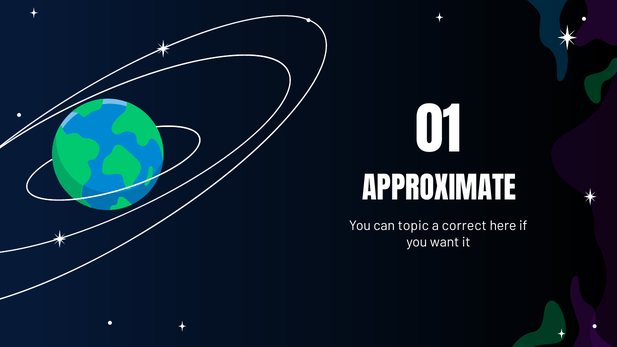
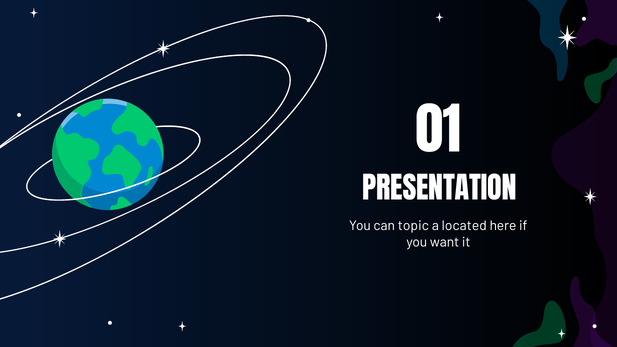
APPROXIMATE: APPROXIMATE -> PRESENTATION (439, 190)
correct: correct -> located (464, 226)
